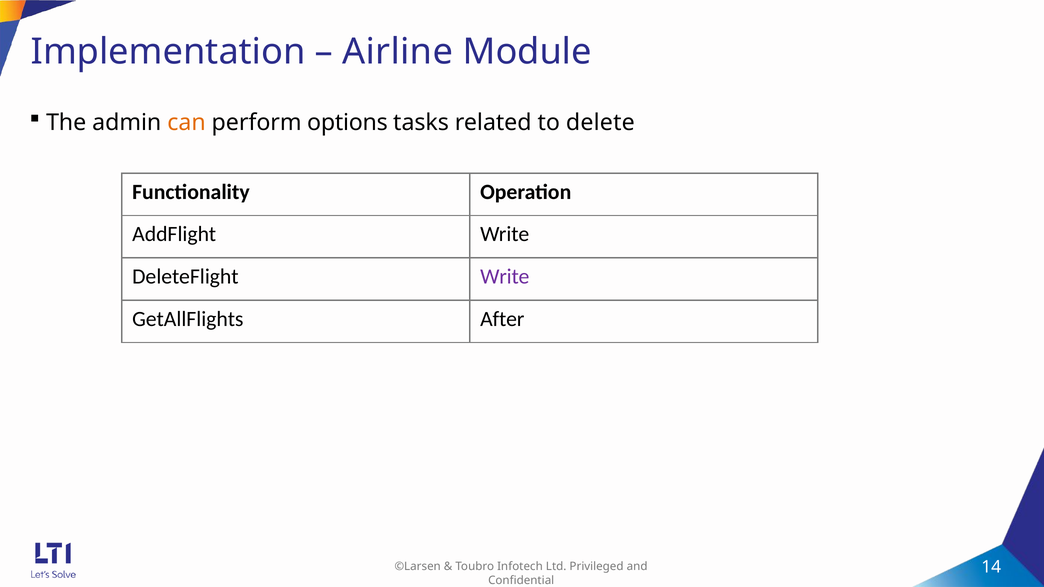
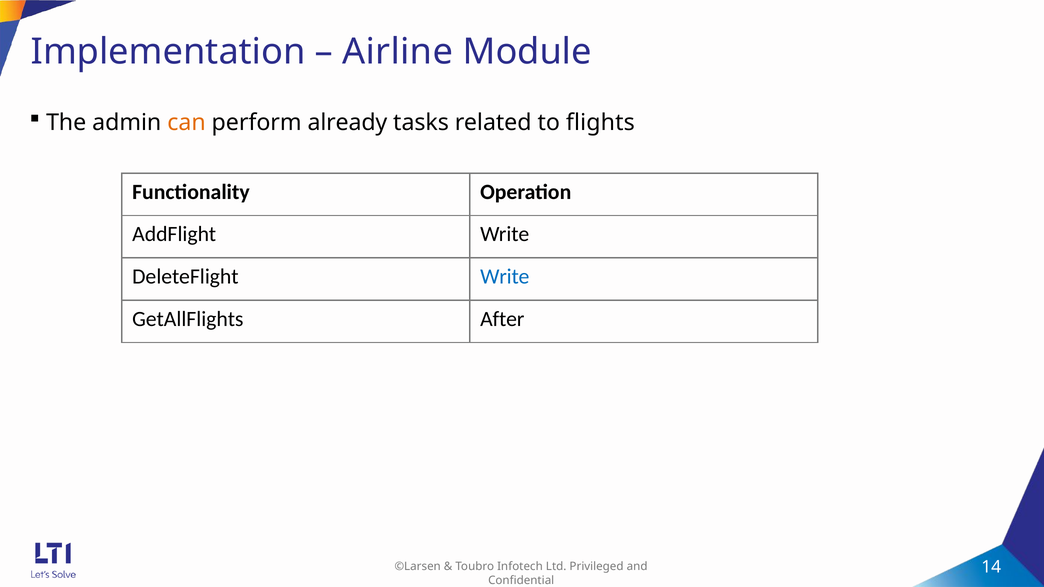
options: options -> already (347, 123)
delete: delete -> flights (600, 123)
Write colour: purple -> blue (505, 277)
